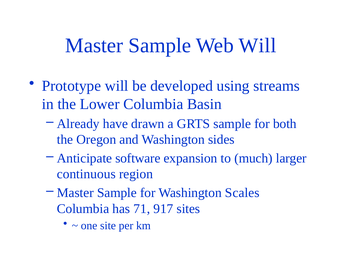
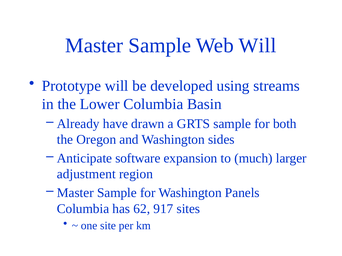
continuous: continuous -> adjustment (86, 174)
Scales: Scales -> Panels (242, 193)
71: 71 -> 62 (142, 209)
